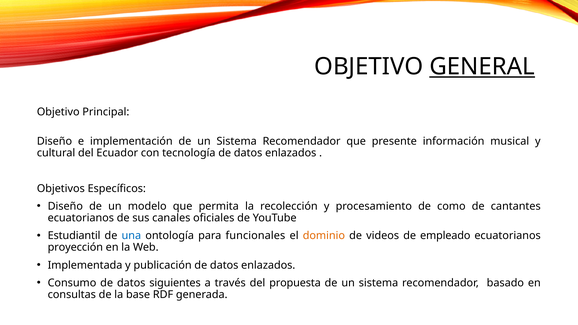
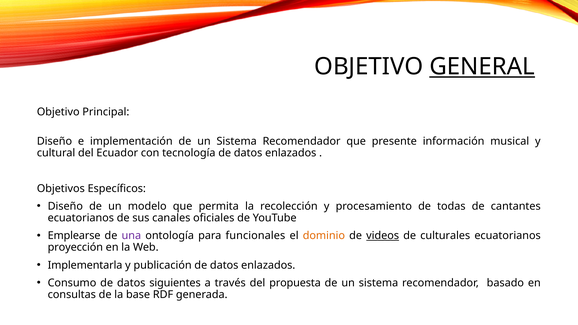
como: como -> todas (451, 206)
Estudiantil: Estudiantil -> Emplearse (74, 236)
una colour: blue -> purple (131, 236)
videos underline: none -> present (383, 236)
empleado: empleado -> culturales (445, 236)
Implementada: Implementada -> Implementarla (85, 265)
